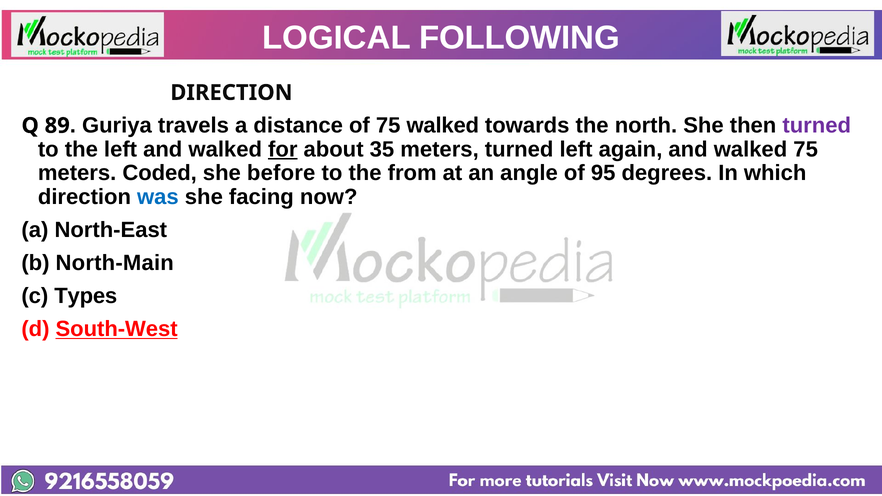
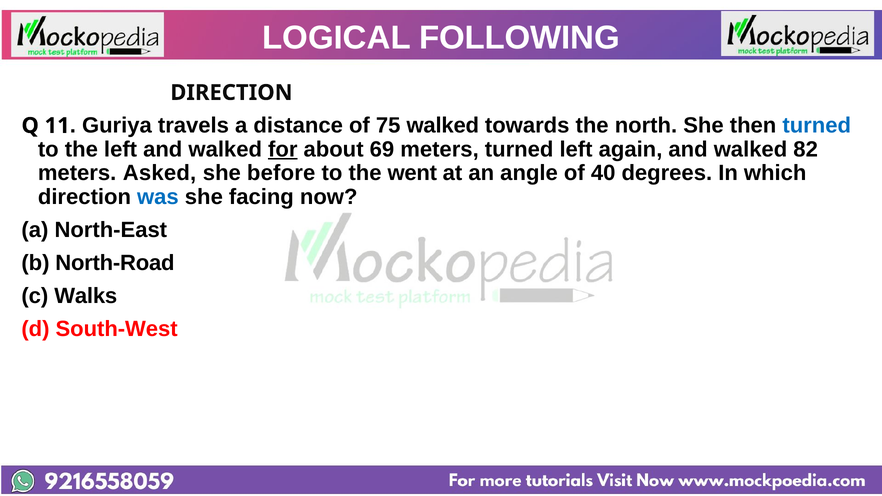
89: 89 -> 11 (57, 126)
turned colour: purple -> blue (817, 126)
35: 35 -> 69 (382, 149)
walked 75: 75 -> 82 (806, 149)
Coded: Coded -> Asked (159, 173)
from: from -> went (412, 173)
95: 95 -> 40 (603, 173)
North-Main: North-Main -> North-Road (115, 263)
Types: Types -> Walks (86, 296)
South-West underline: present -> none (117, 329)
